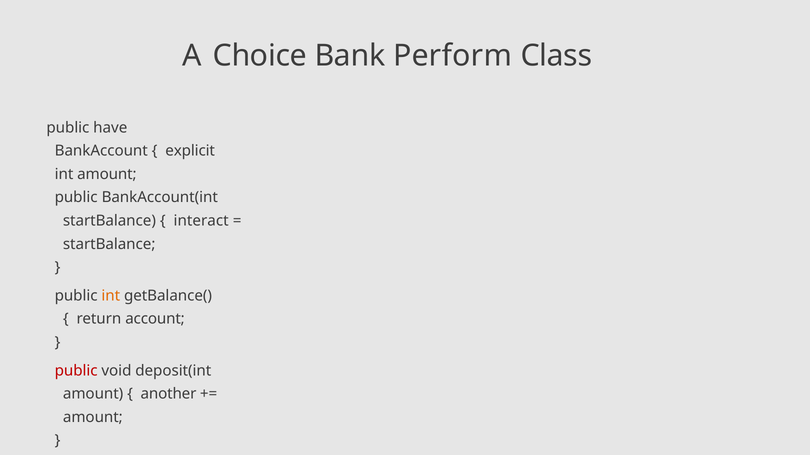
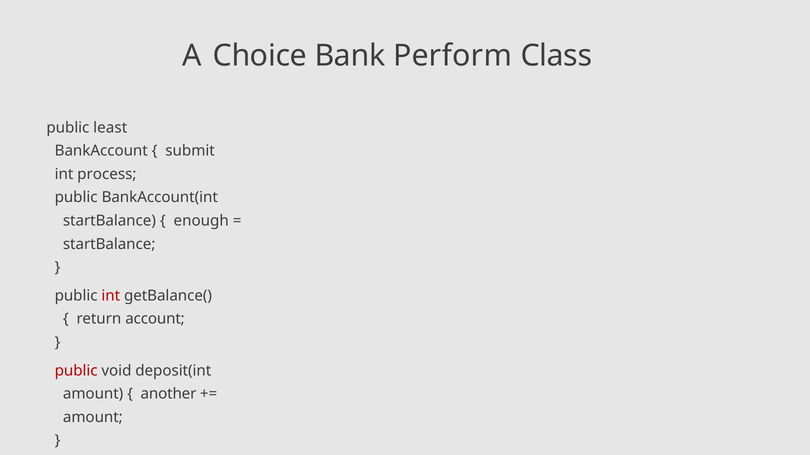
have: have -> least (110, 128)
explicit: explicit -> submit (190, 151)
int amount: amount -> process (107, 174)
interact: interact -> enough (201, 221)
int colour: orange -> red (111, 296)
